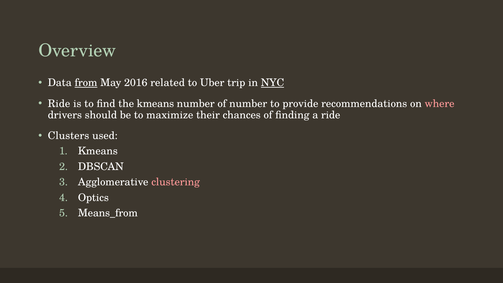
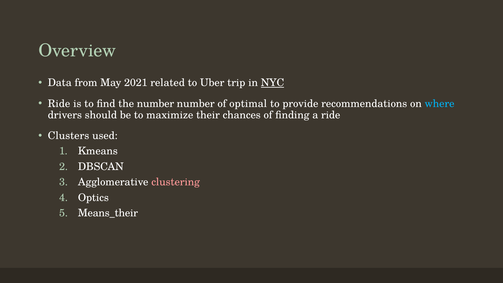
from underline: present -> none (86, 83)
2016: 2016 -> 2021 (136, 83)
the kmeans: kmeans -> number (155, 104)
of number: number -> optimal (248, 104)
where colour: pink -> light blue (440, 104)
Means_from: Means_from -> Means_their (108, 213)
